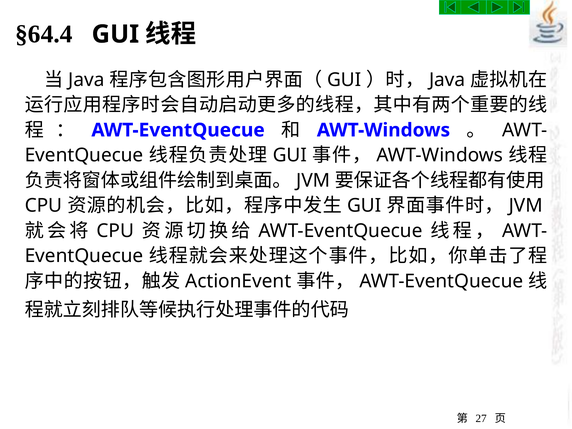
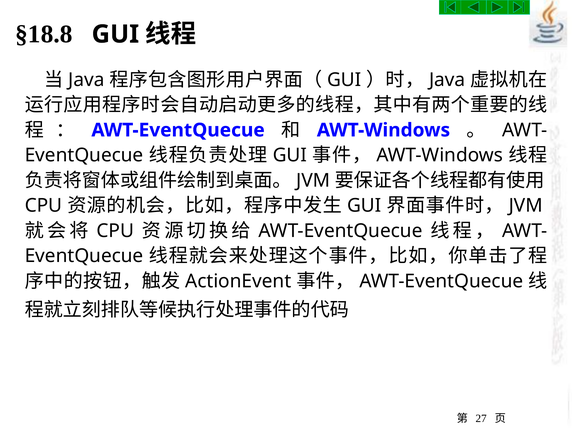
§64.4: §64.4 -> §18.8 (44, 34)
